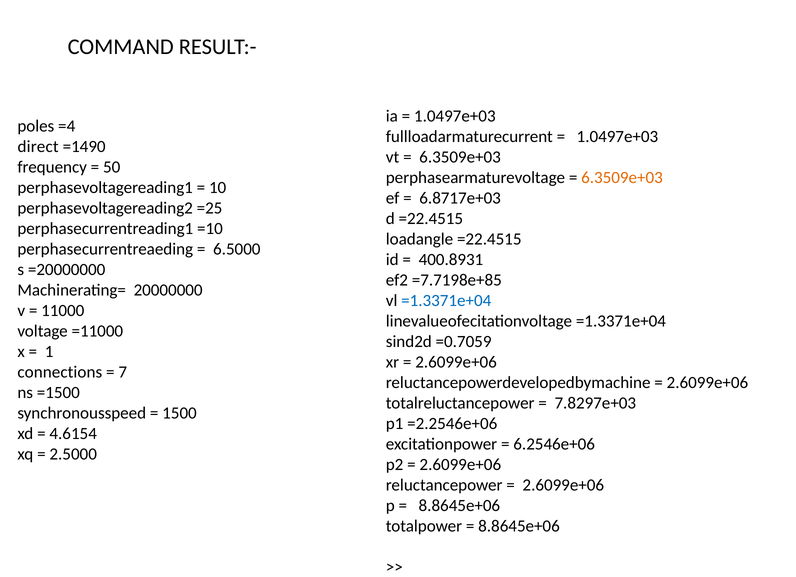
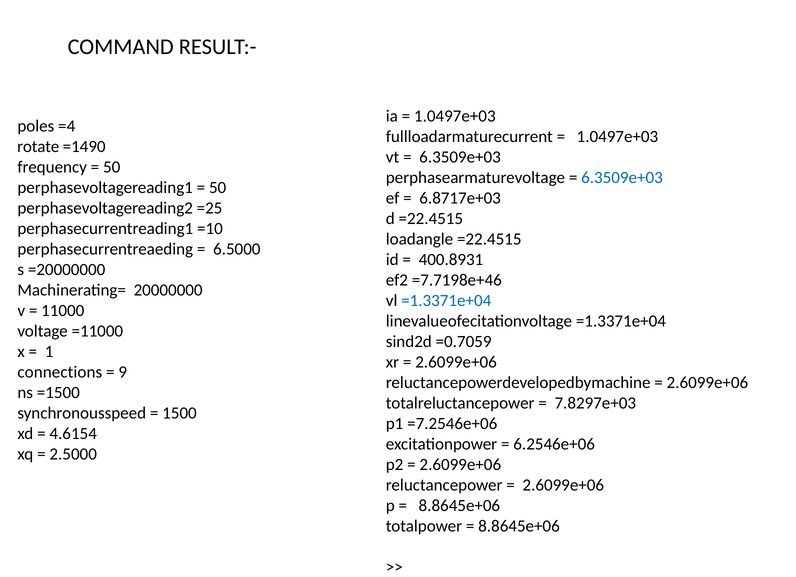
direct: direct -> rotate (38, 147)
6.3509e+03 colour: orange -> blue (622, 177)
10: 10 -> 50 (218, 188)
=7.7198e+85: =7.7198e+85 -> =7.7198e+46 (457, 280)
7: 7 -> 9 (123, 372)
=2.2546e+06: =2.2546e+06 -> =7.2546e+06 (452, 423)
